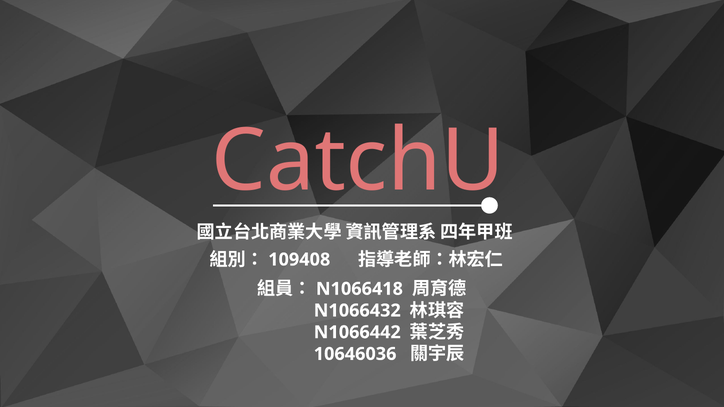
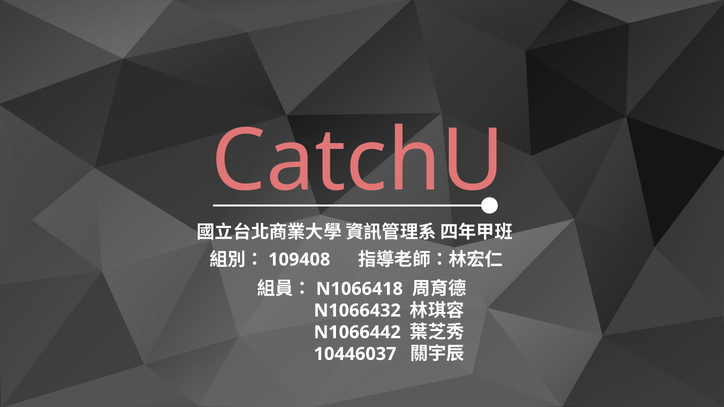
10646036: 10646036 -> 10446037 (355, 354)
